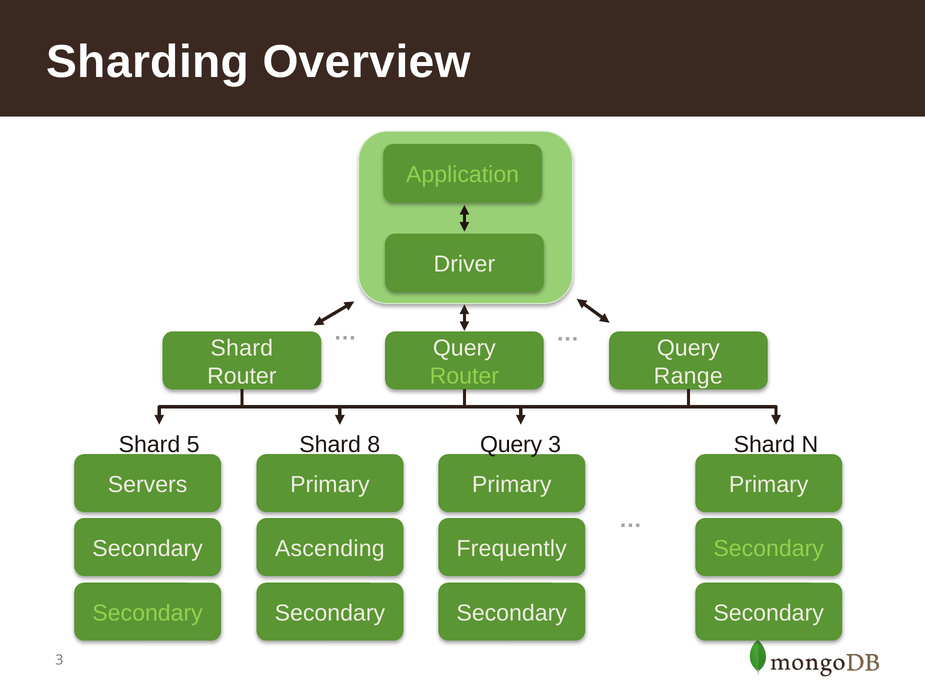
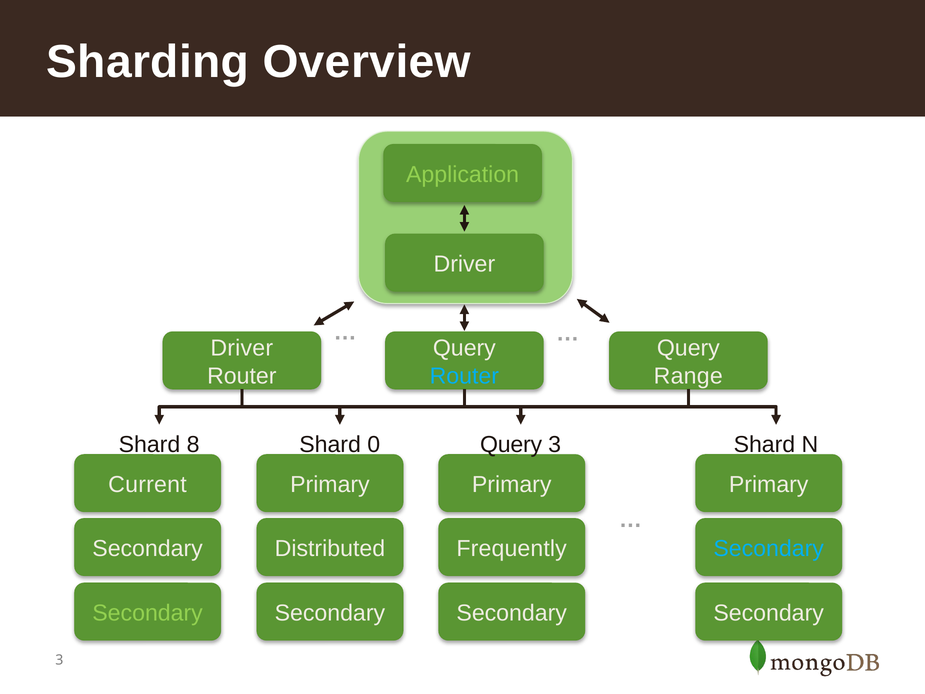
Shard: Shard -> Driver (242, 348)
Router colour: light green -> light blue (464, 376)
5: 5 -> 8 (193, 444)
8: 8 -> 0 (374, 444)
Servers: Servers -> Current (147, 485)
Ascending: Ascending -> Distributed (330, 548)
Secondary colour: light green -> light blue (769, 548)
